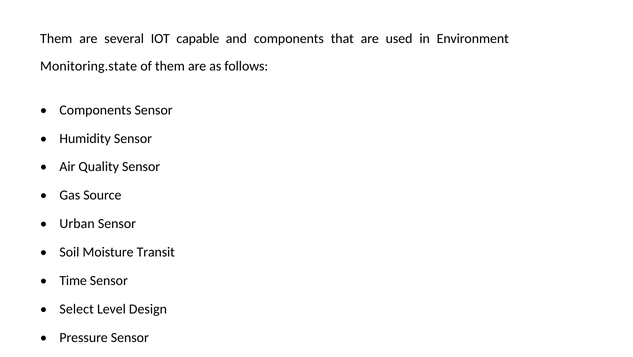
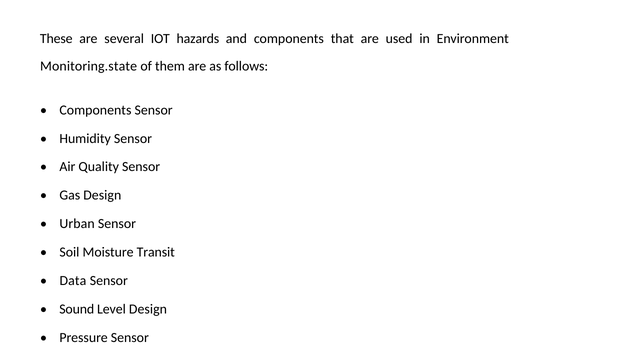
Them: Them -> These (56, 39)
capable: capable -> hazards (198, 39)
Gas Source: Source -> Design (102, 195)
Time: Time -> Data (73, 280)
Select: Select -> Sound (77, 309)
